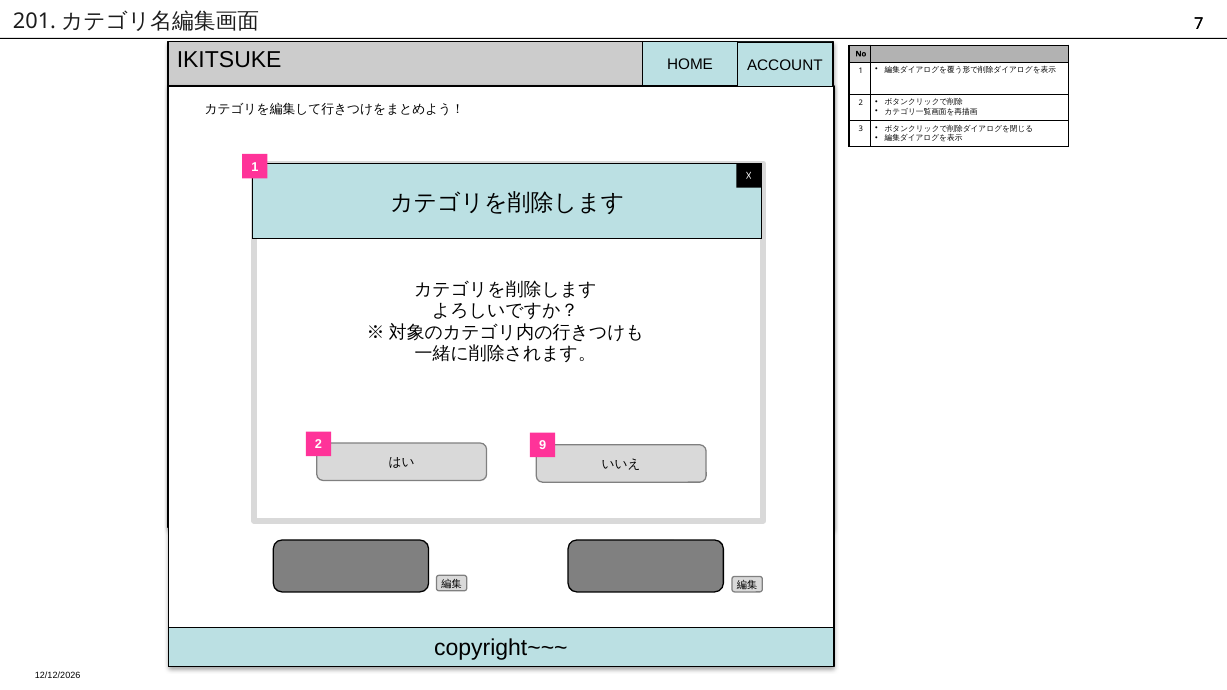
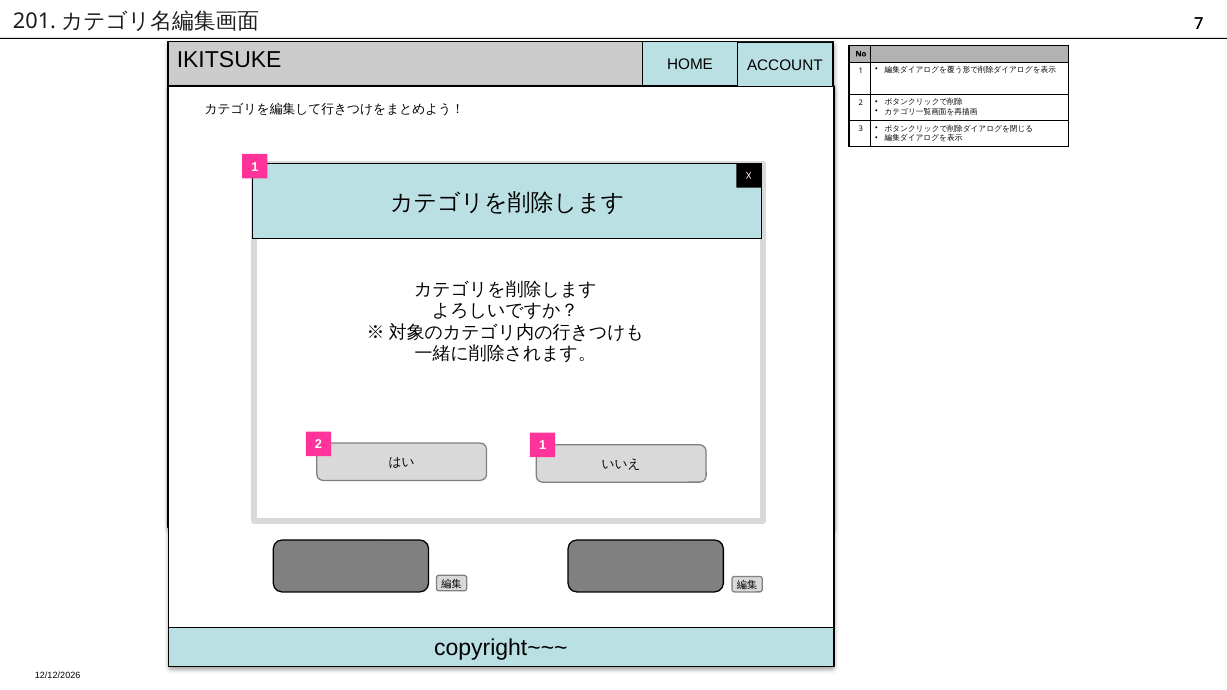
2 9: 9 -> 1 (543, 446)
